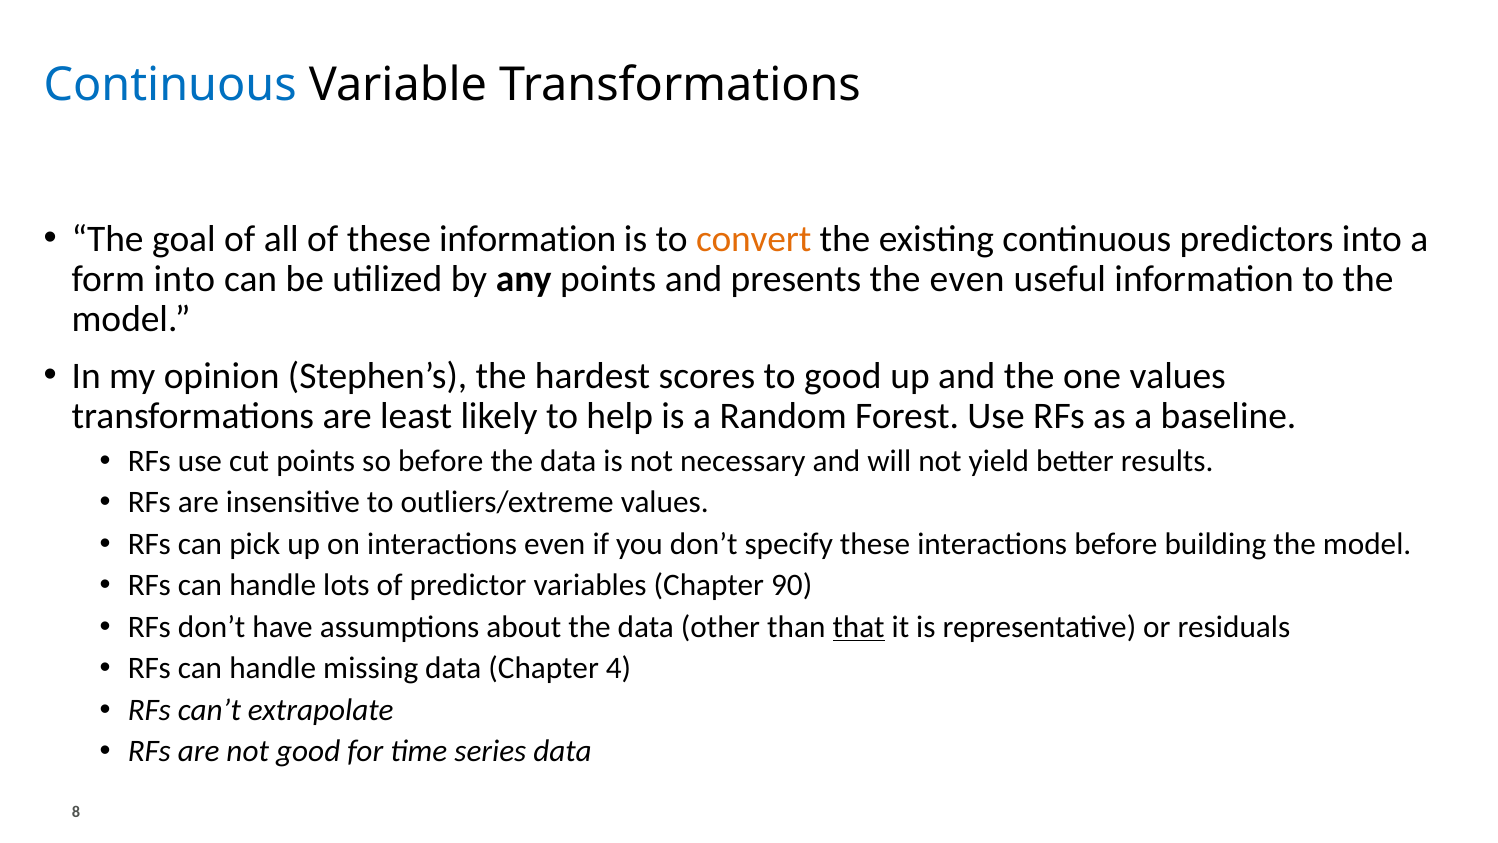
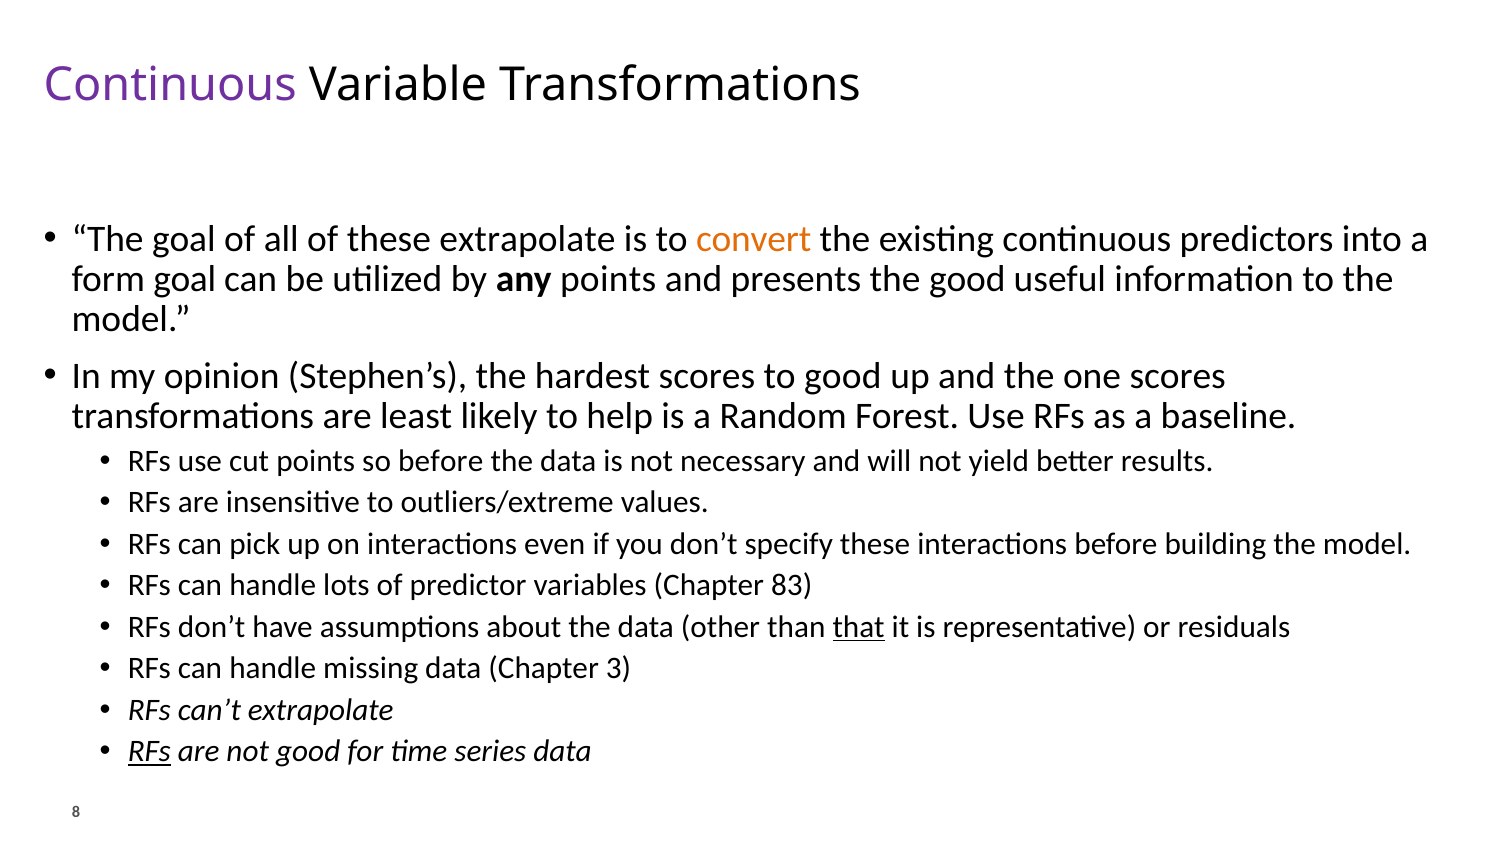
Continuous colour: blue -> purple (170, 85)
these information: information -> extrapolate (527, 239)
form into: into -> goal (185, 279)
the even: even -> good (967, 279)
one values: values -> scores (1178, 376)
90: 90 -> 83 (792, 585)
4: 4 -> 3 (618, 668)
RFs underline: none -> present (149, 751)
